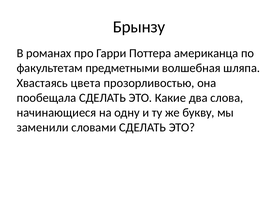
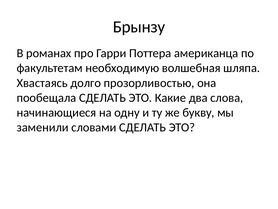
предметными: предметными -> необходимую (122, 68)
цвета: цвета -> долго (86, 83)
